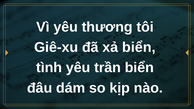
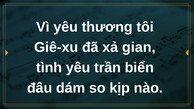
xả biển: biển -> gian (139, 47)
